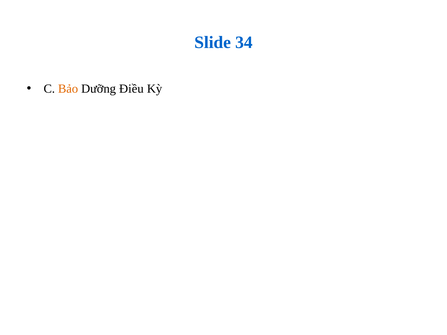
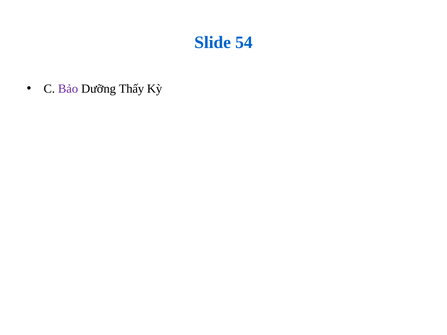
34: 34 -> 54 (244, 43)
Bảo colour: orange -> purple (68, 89)
Điều: Điều -> Thấy (132, 89)
